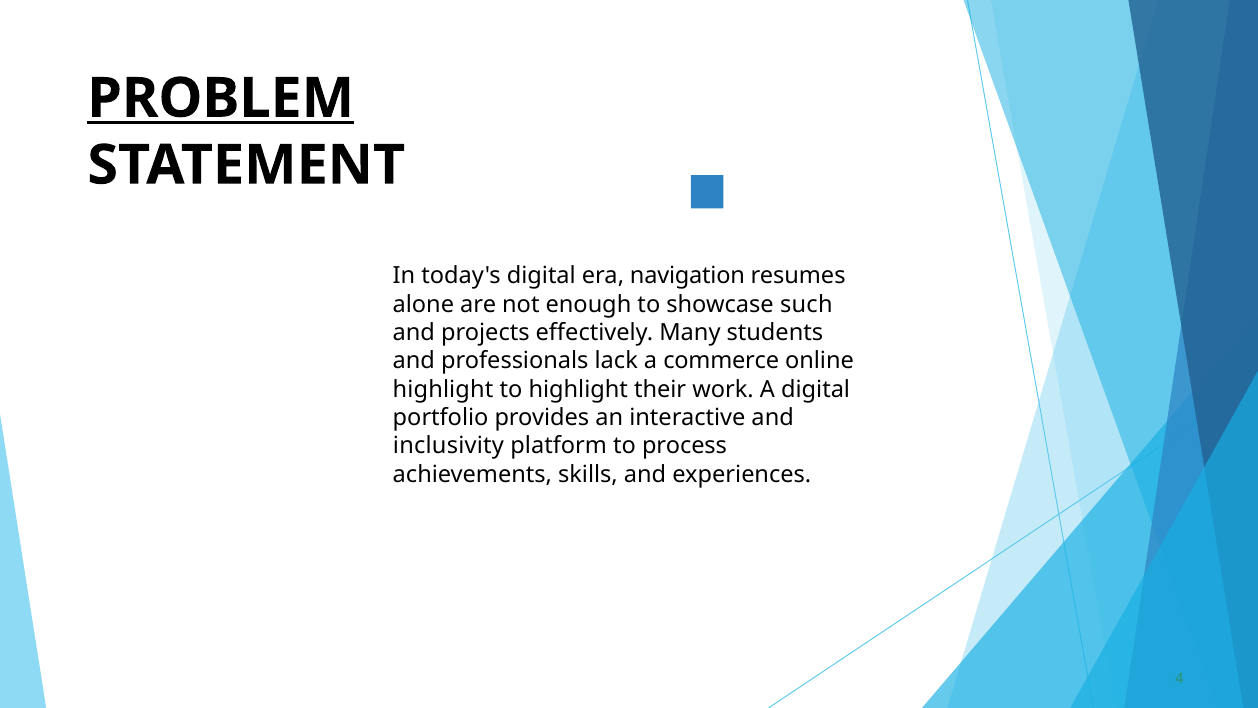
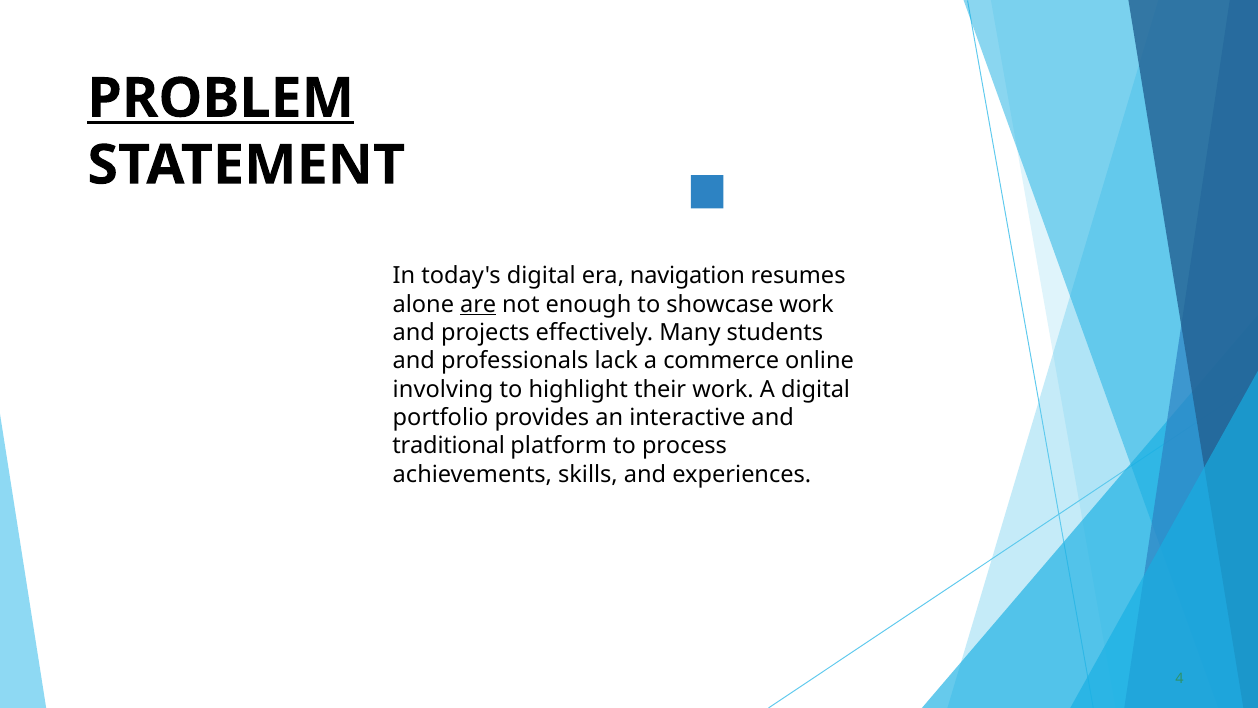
are underline: none -> present (478, 304)
showcase such: such -> work (807, 304)
highlight: highlight -> involving (443, 389)
inclusivity: inclusivity -> traditional (449, 446)
